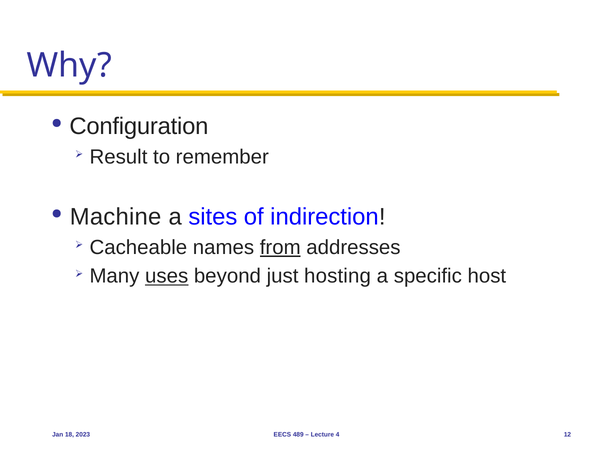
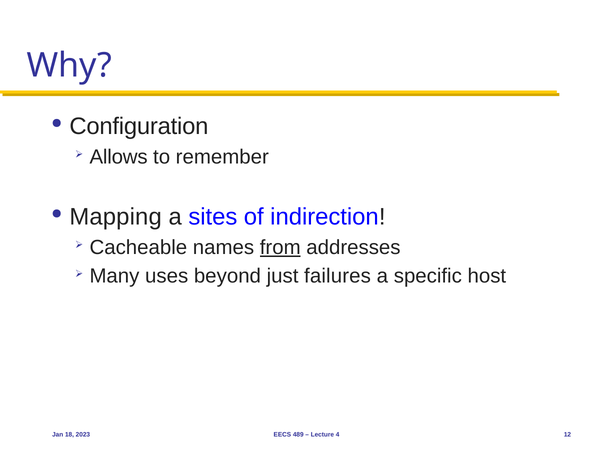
Result: Result -> Allows (119, 157)
Machine: Machine -> Mapping (116, 217)
uses underline: present -> none (167, 276)
hosting: hosting -> failures (338, 276)
